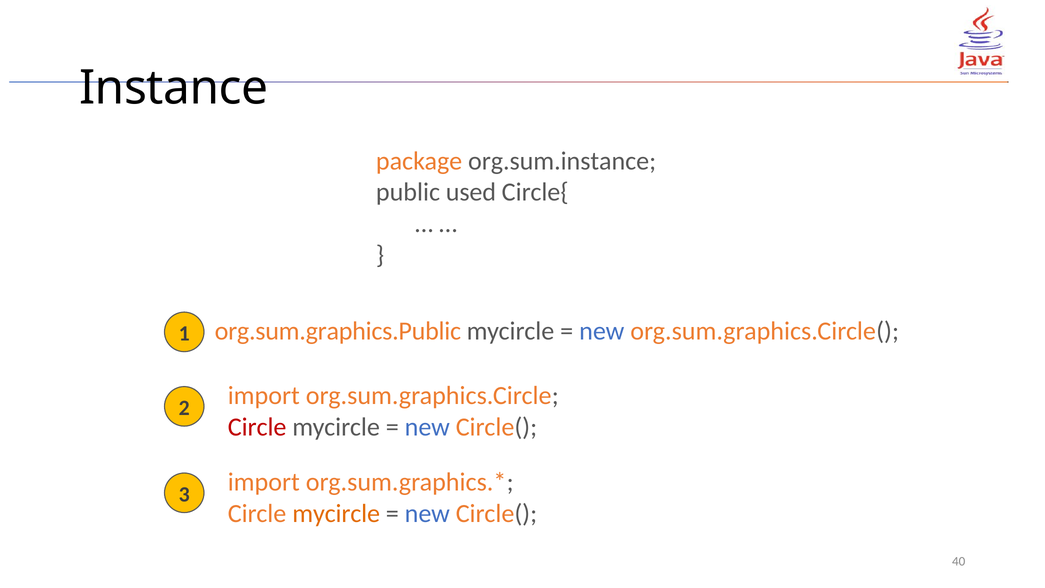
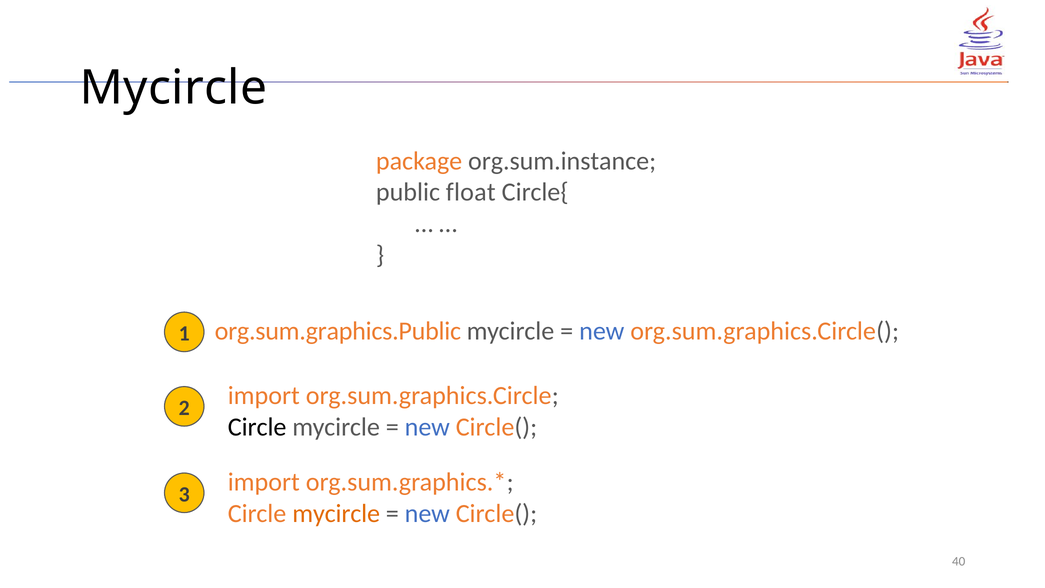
Instance: Instance -> Mycircle (173, 88)
used: used -> float (471, 192)
Circle colour: red -> black (257, 427)
